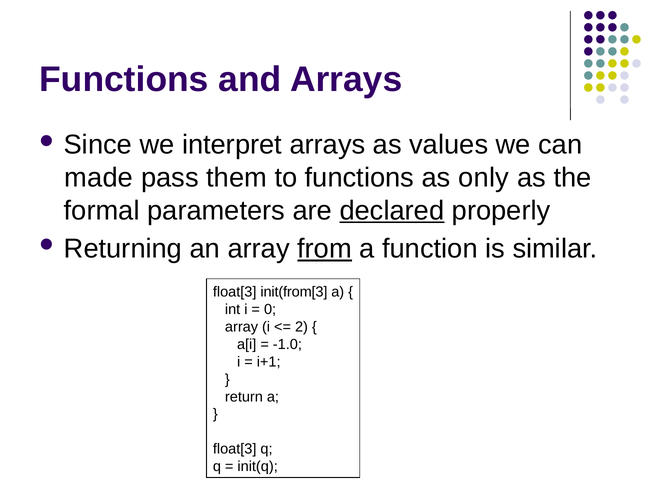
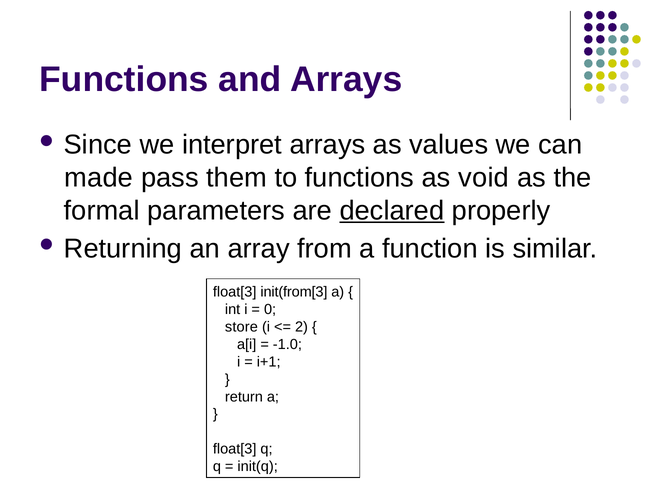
only: only -> void (484, 177)
from underline: present -> none (325, 248)
array: array -> store (241, 326)
